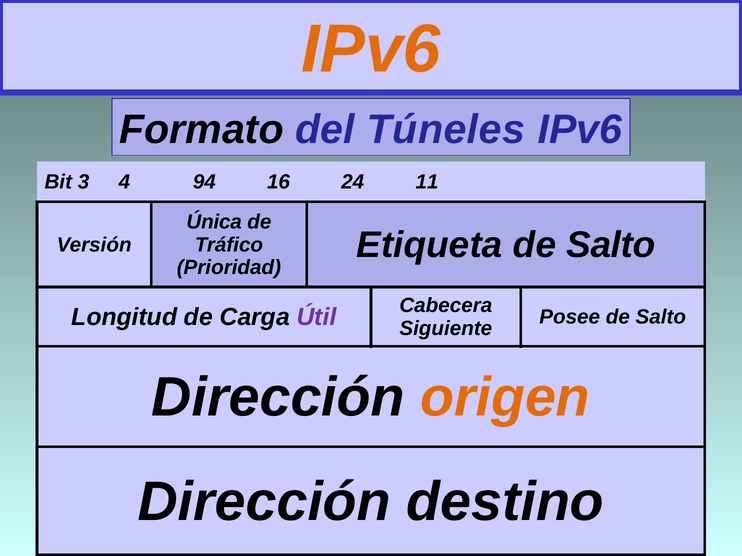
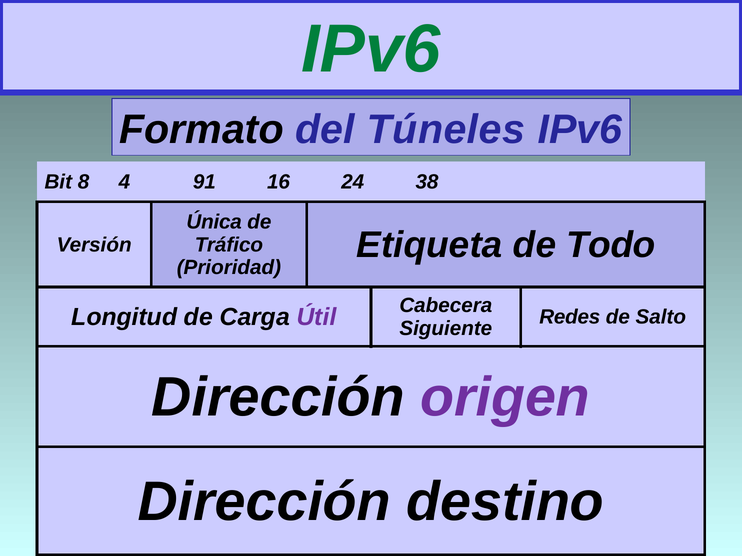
IPv6 colour: orange -> green (371, 49)
3: 3 -> 8 (84, 182)
94: 94 -> 91 (204, 182)
11: 11 -> 38 (427, 182)
Etiqueta de Salto: Salto -> Todo (611, 245)
Posee: Posee -> Redes (570, 317)
origen colour: orange -> purple (505, 398)
